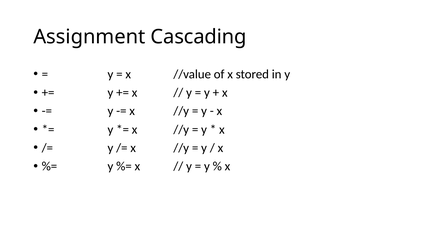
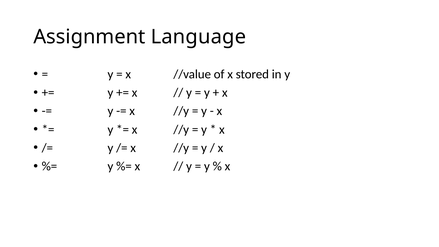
Cascading: Cascading -> Language (198, 37)
